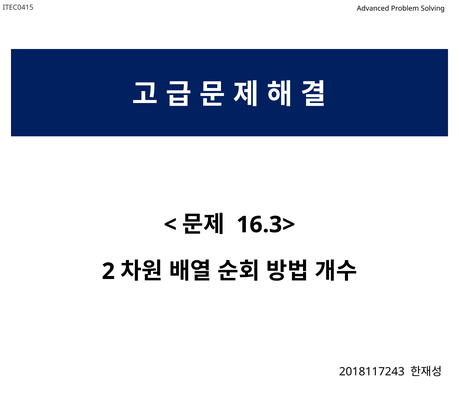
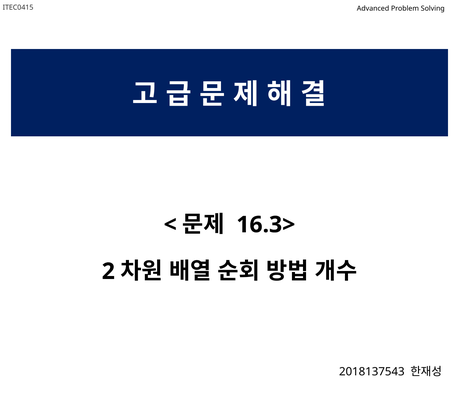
2018117243: 2018117243 -> 2018137543 (372, 372)
